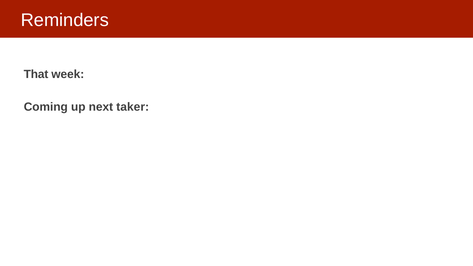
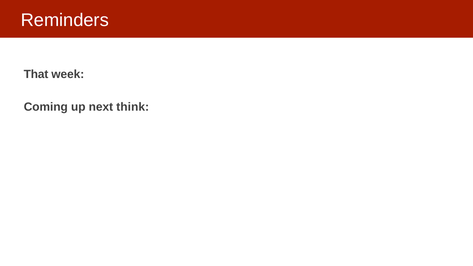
taker: taker -> think (133, 107)
